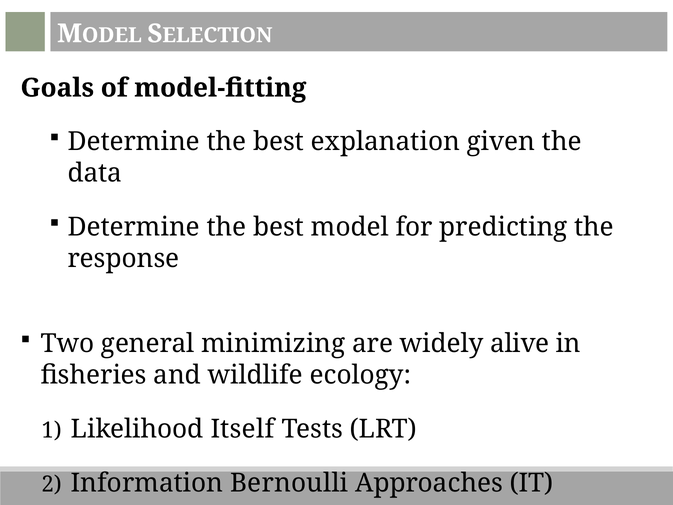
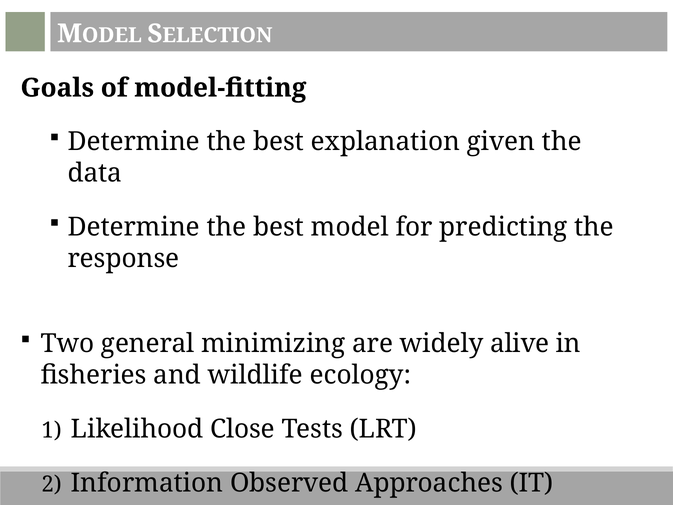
Itself: Itself -> Close (243, 429)
Bernoulli: Bernoulli -> Observed (289, 483)
